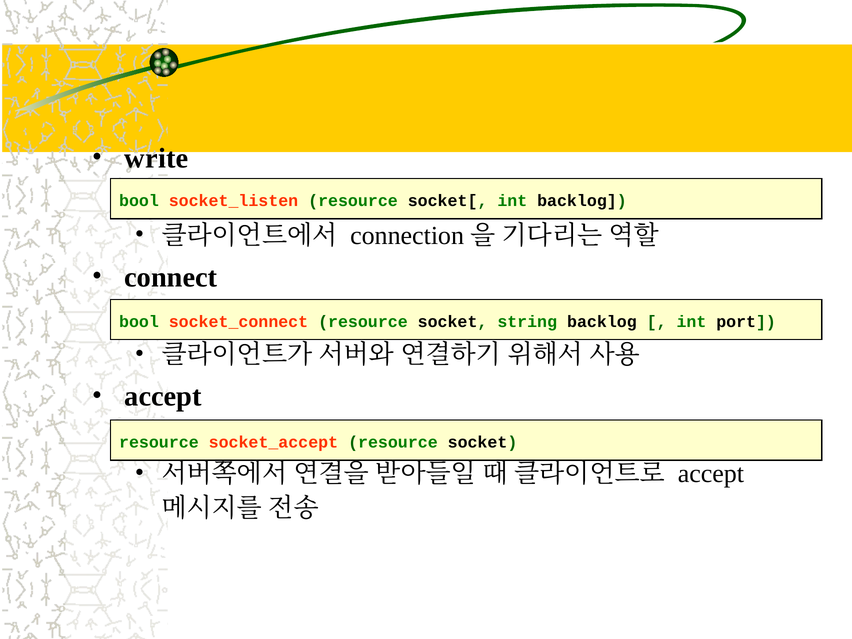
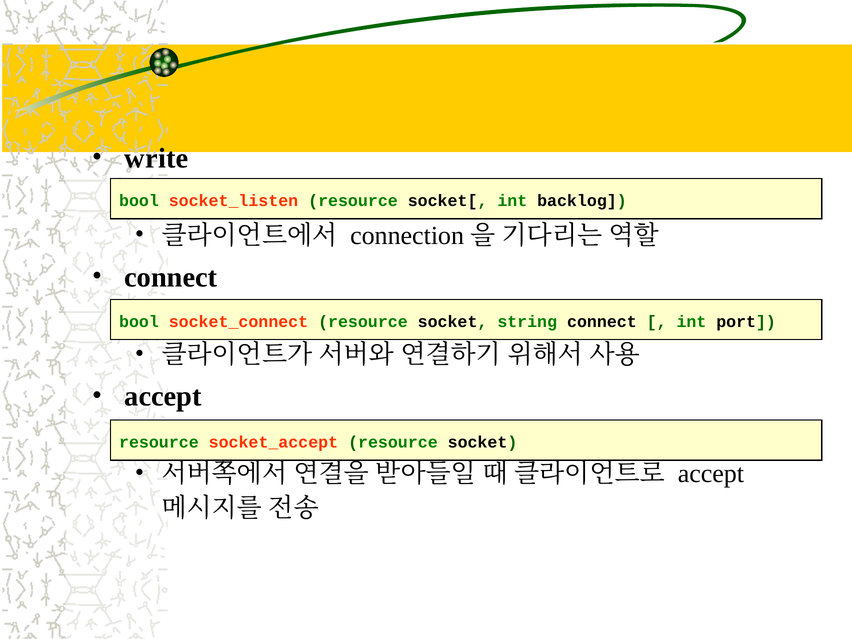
string backlog: backlog -> connect (602, 322)
